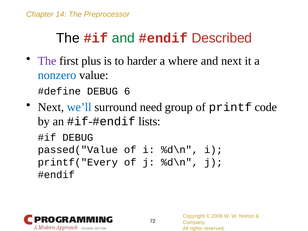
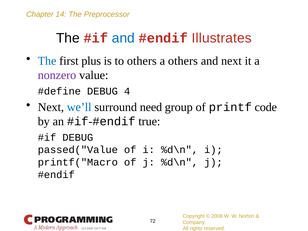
and colour: green -> blue (123, 38)
Described: Described -> Illustrates (222, 38)
The colour: purple -> blue (47, 61)
to harder: harder -> others (142, 61)
a where: where -> others (183, 61)
nonzero colour: blue -> purple (57, 75)
6: 6 -> 4 (127, 91)
lists: lists -> true (149, 121)
printf("Every: printf("Every -> printf("Macro (78, 162)
